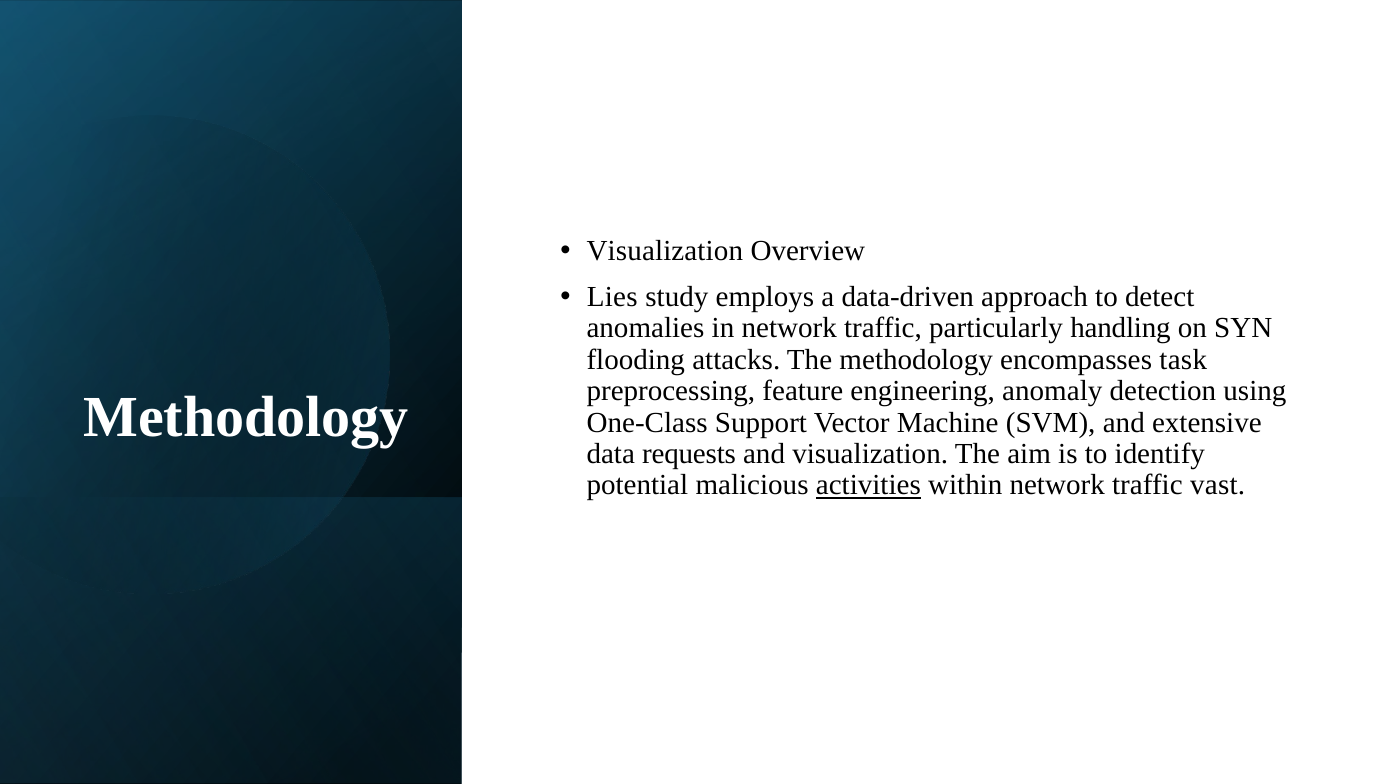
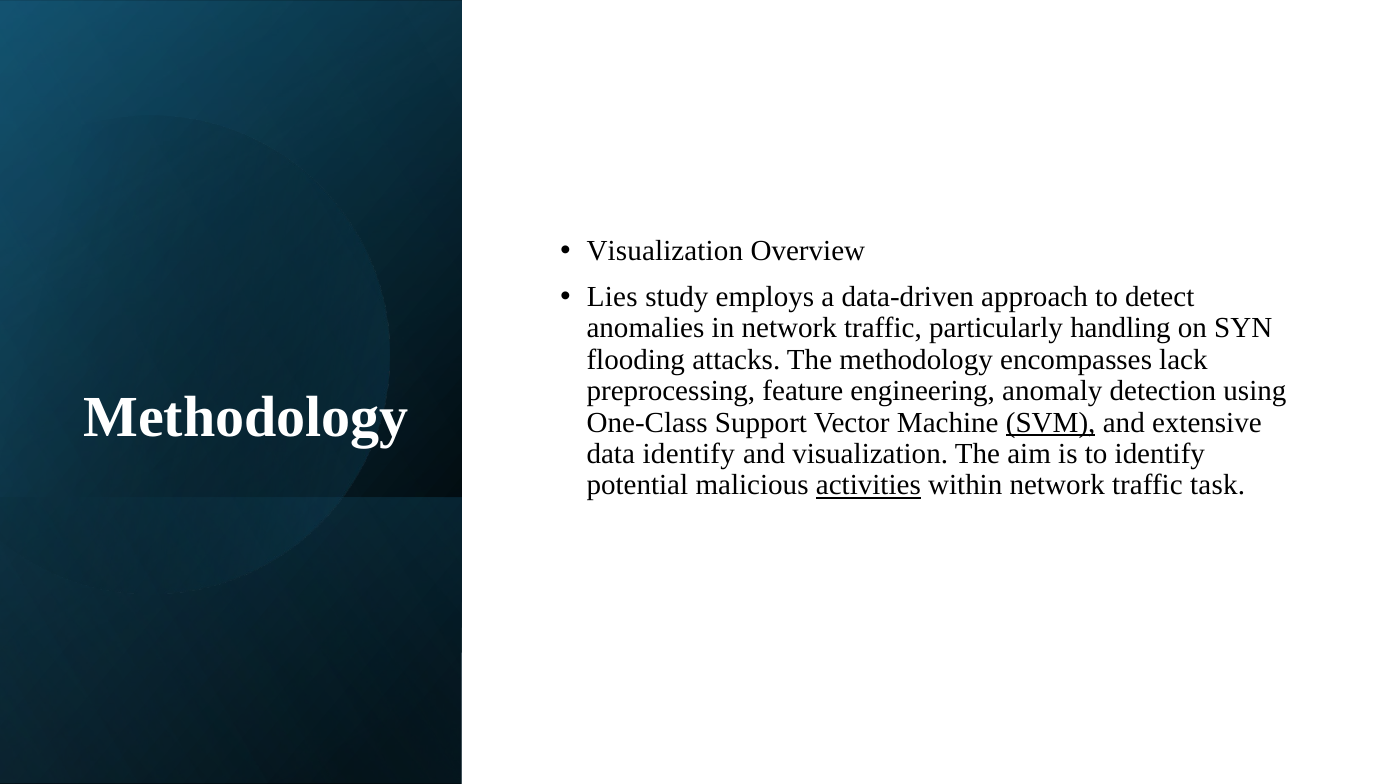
task: task -> lack (1183, 360)
SVM underline: none -> present (1051, 423)
data requests: requests -> identify (689, 454)
vast: vast -> task (1218, 485)
